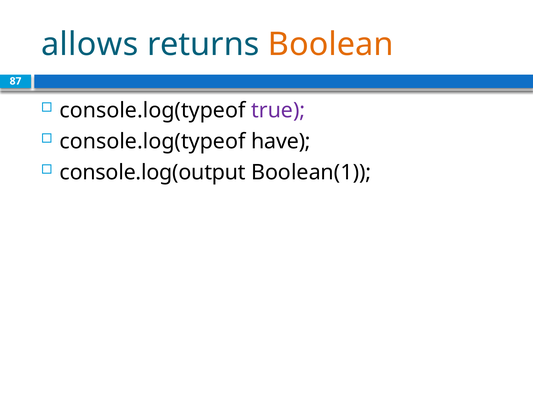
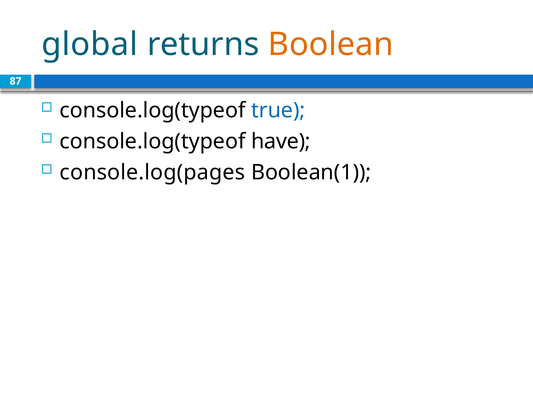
allows: allows -> global (90, 44)
true colour: purple -> blue (278, 110)
console.log(output: console.log(output -> console.log(pages (152, 172)
